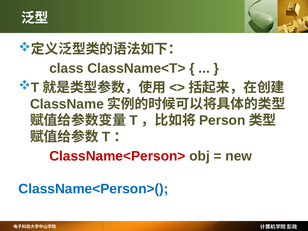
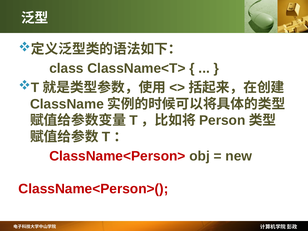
ClassName<Person>( colour: blue -> red (93, 189)
